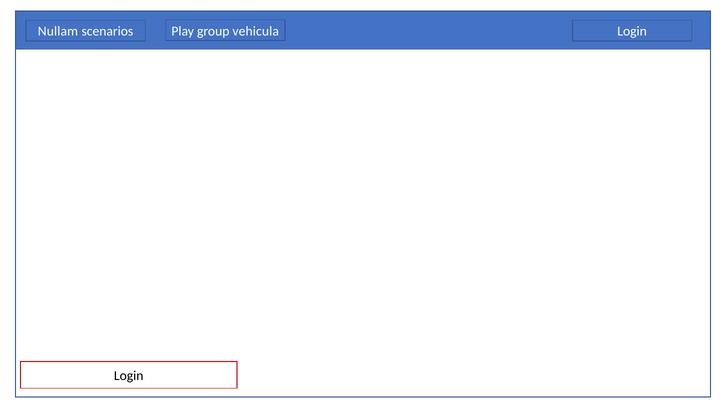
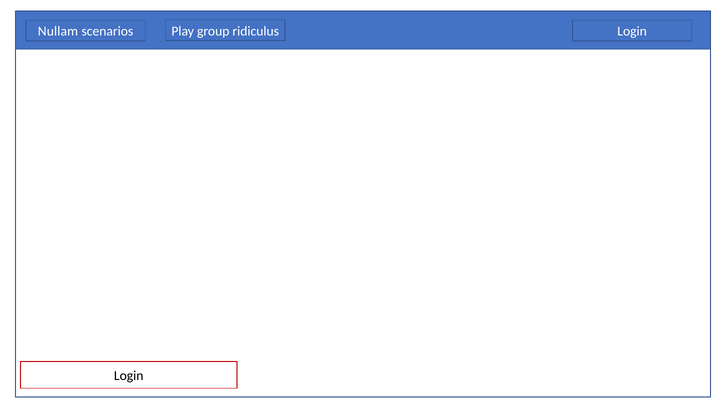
vehicula: vehicula -> ridiculus (256, 31)
